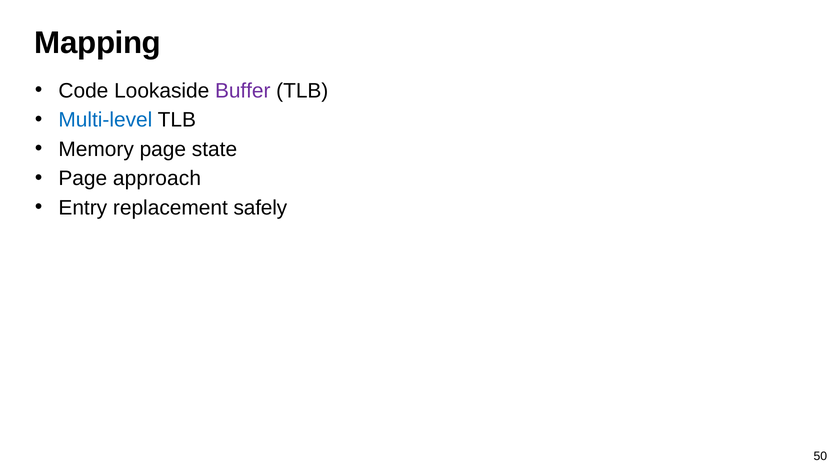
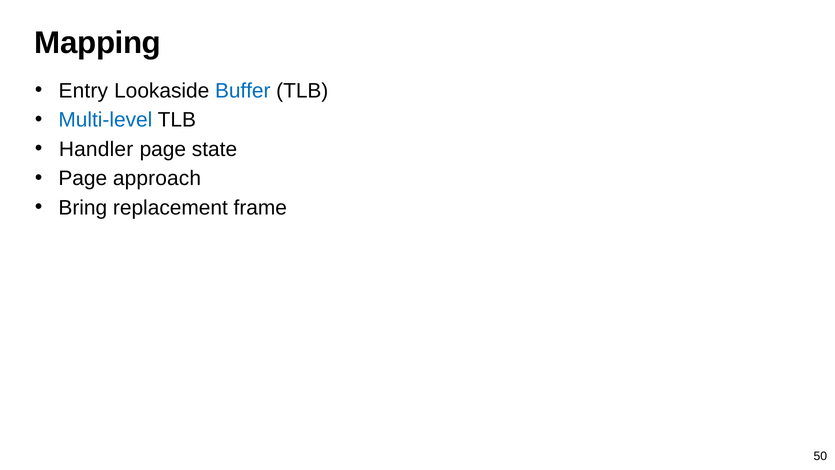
Code: Code -> Entry (83, 91)
Buffer colour: purple -> blue (243, 91)
Memory: Memory -> Handler (96, 149)
Entry: Entry -> Bring (83, 208)
safely: safely -> frame (260, 208)
